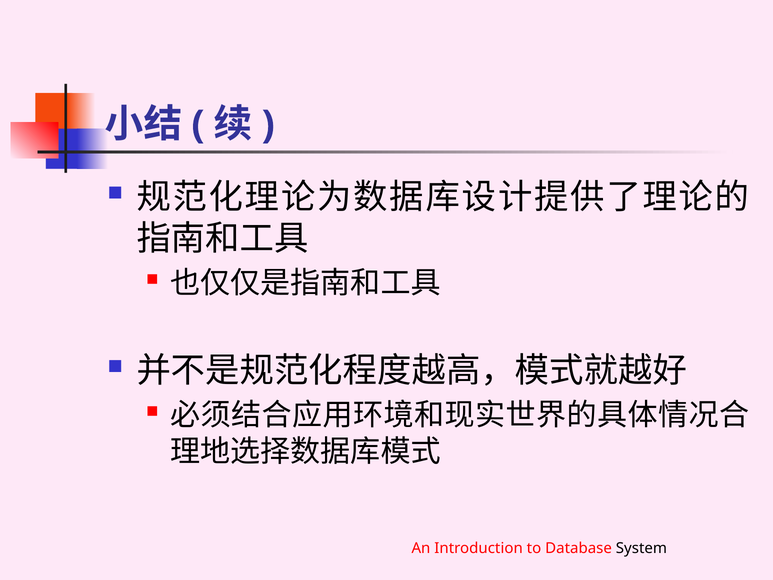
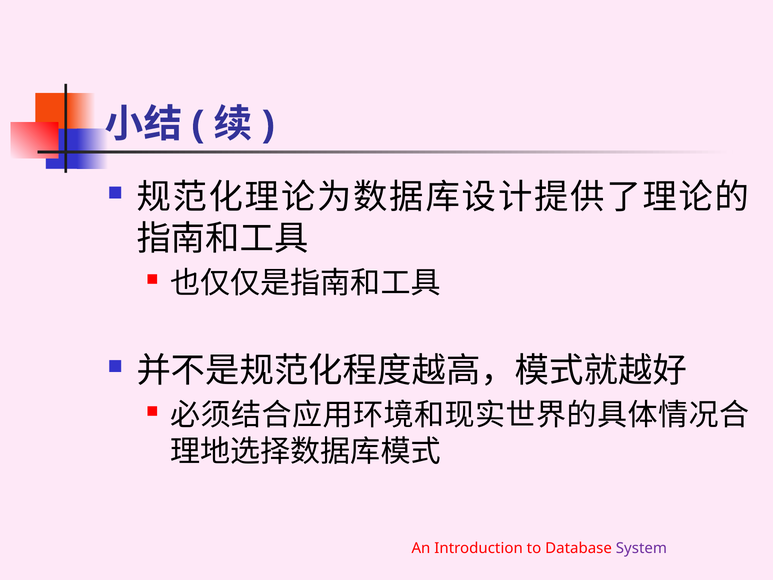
System colour: black -> purple (641, 548)
